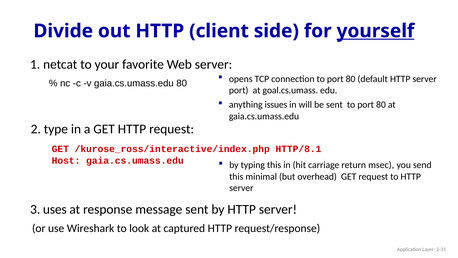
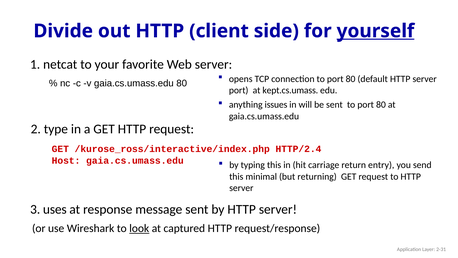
goal.cs.umass: goal.cs.umass -> kept.cs.umass (290, 90)
HTTP/8.1: HTTP/8.1 -> HTTP/2.4 (298, 149)
msec: msec -> entry (381, 165)
overhead: overhead -> returning (317, 176)
look underline: none -> present (139, 228)
